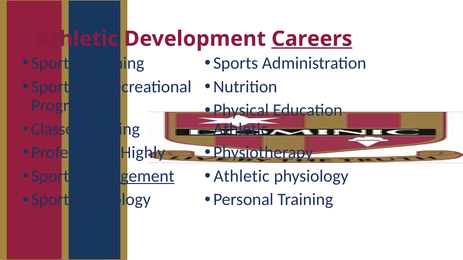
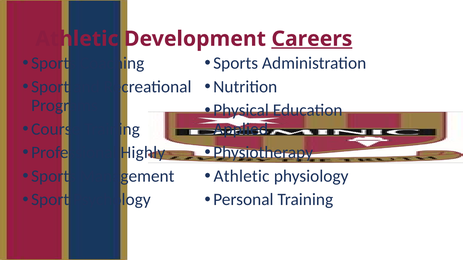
Classes: Classes -> Course (56, 129)
Athletic: Athletic -> Applied (241, 129)
Management underline: present -> none (127, 176)
